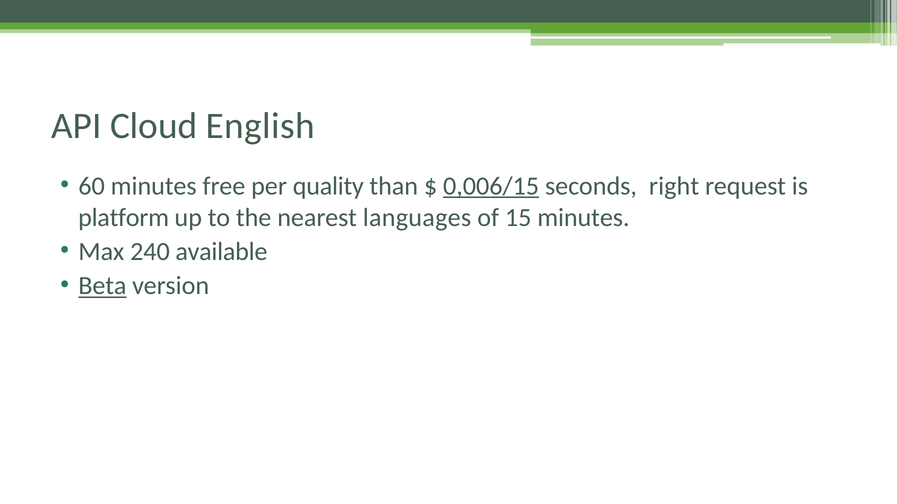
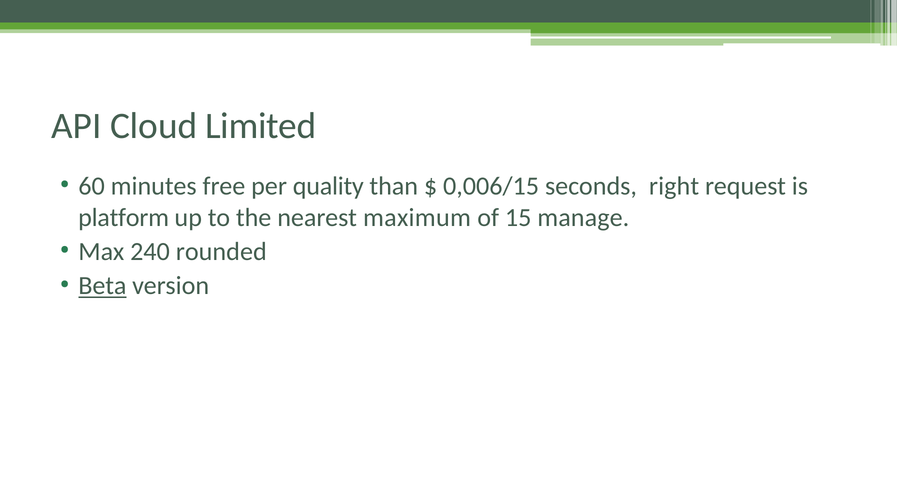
English: English -> Limited (261, 126)
0,006/15 underline: present -> none (491, 186)
languages: languages -> maximum (417, 218)
15 minutes: minutes -> manage (583, 218)
available: available -> rounded (221, 252)
